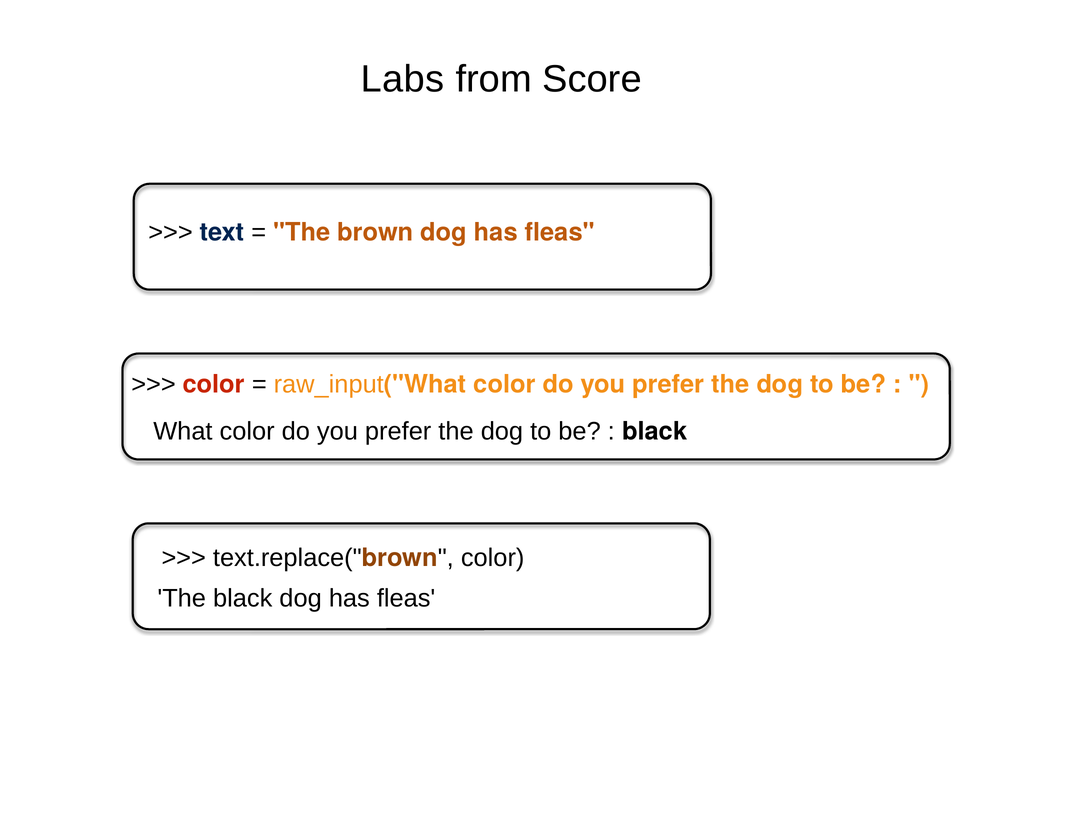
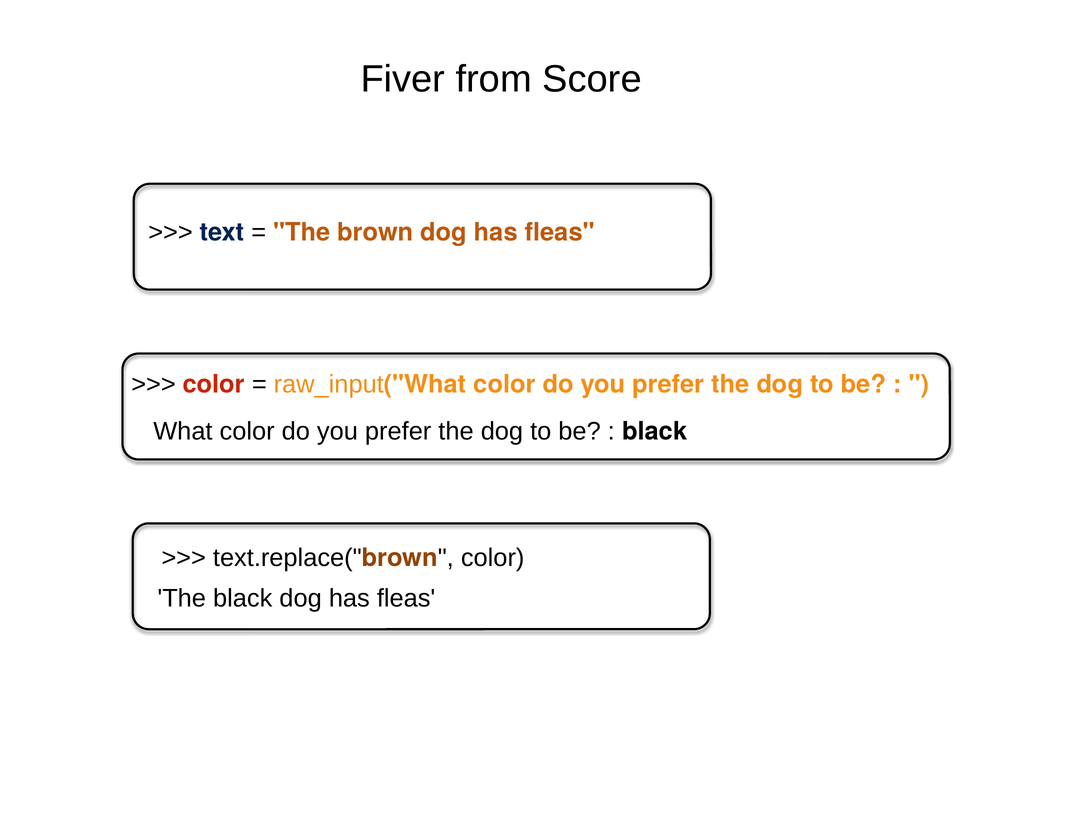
Labs: Labs -> Fiver (403, 79)
